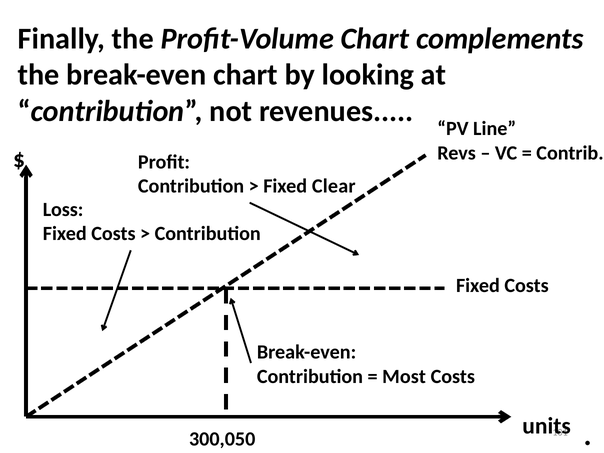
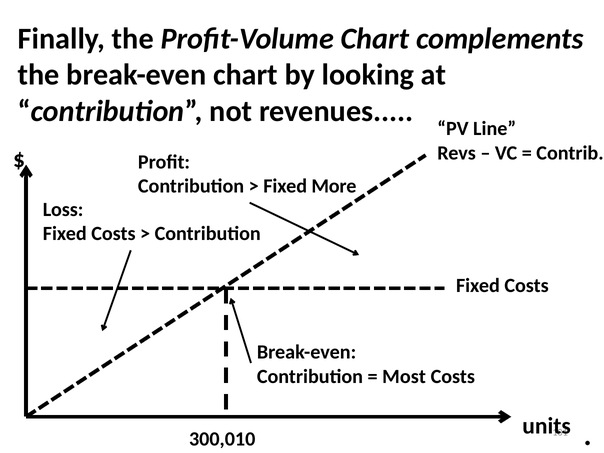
Clear: Clear -> More (334, 186)
300,050: 300,050 -> 300,010 (222, 439)
